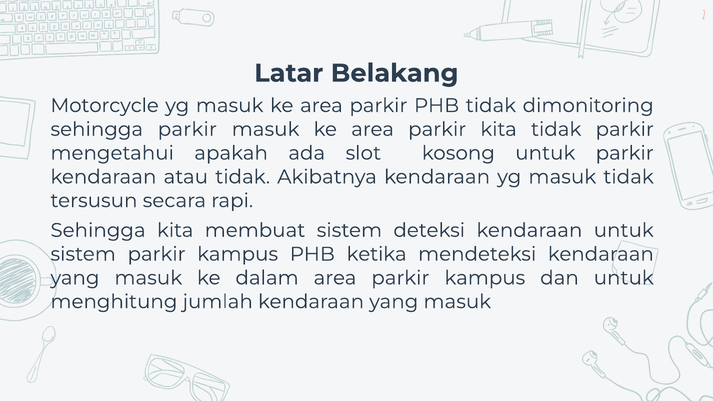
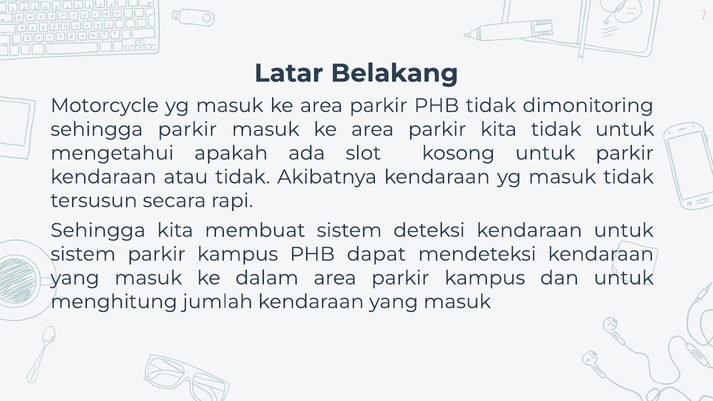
tidak parkir: parkir -> untuk (625, 129)
ketika: ketika -> dapat (376, 254)
